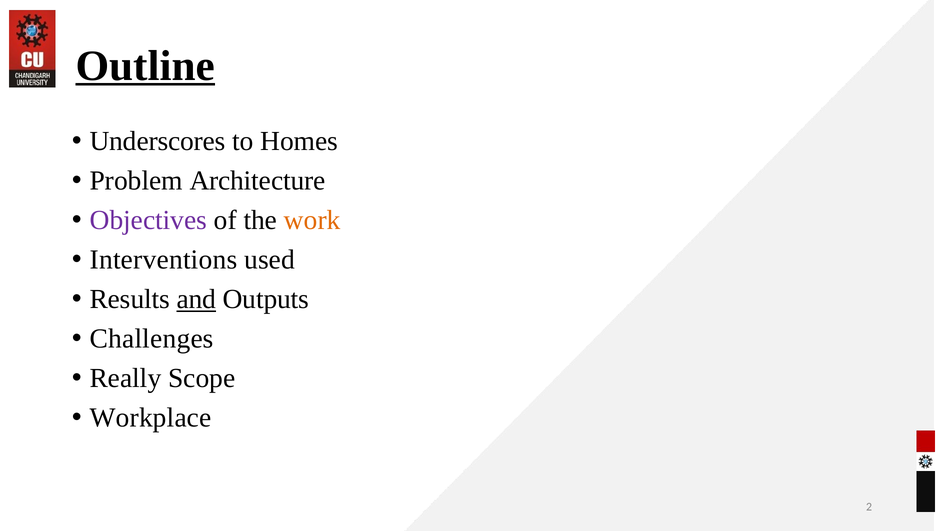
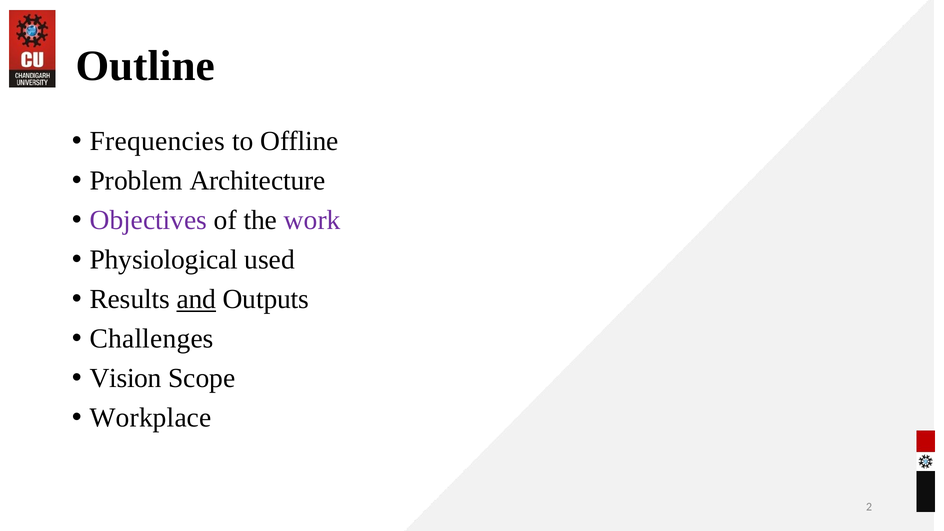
Outline underline: present -> none (145, 66)
Underscores: Underscores -> Frequencies (157, 141)
Homes: Homes -> Offline (299, 141)
work colour: orange -> purple (312, 220)
Interventions: Interventions -> Physiological (164, 260)
Really: Really -> Vision (126, 378)
